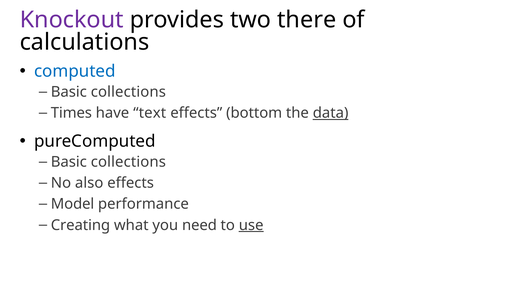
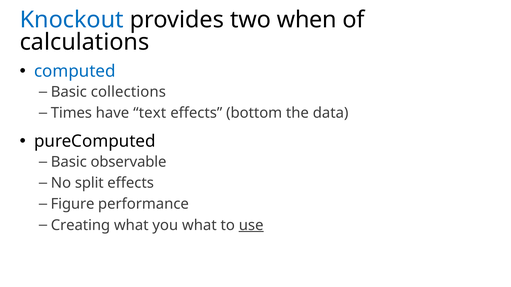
Knockout colour: purple -> blue (72, 20)
there: there -> when (307, 20)
data underline: present -> none (331, 113)
collections: collections -> observable (128, 162)
also: also -> split (89, 183)
Model: Model -> Figure (73, 204)
you need: need -> what (199, 225)
